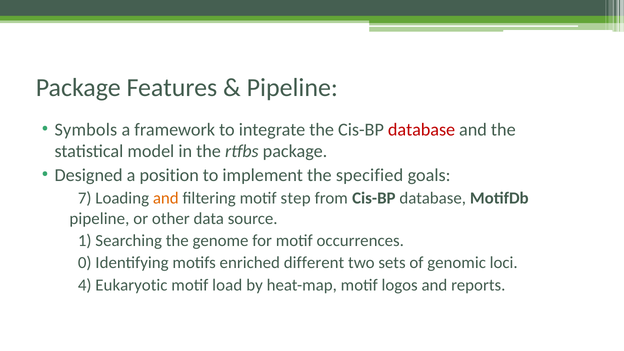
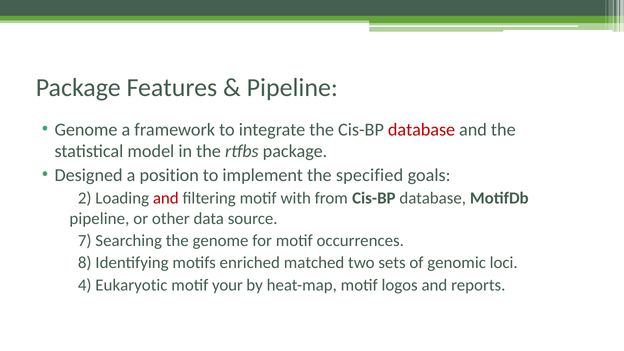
Symbols: Symbols -> Genome (86, 130)
7: 7 -> 2 (85, 198)
and colour: orange -> red (166, 198)
step: step -> with (296, 198)
1: 1 -> 7 (85, 241)
0: 0 -> 8 (85, 263)
different: different -> matched (314, 263)
load: load -> your (227, 285)
